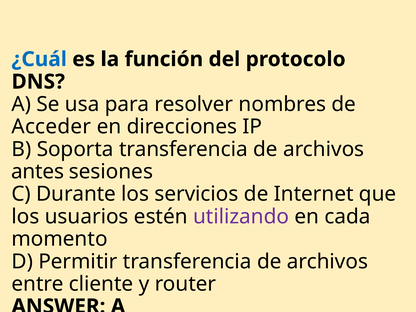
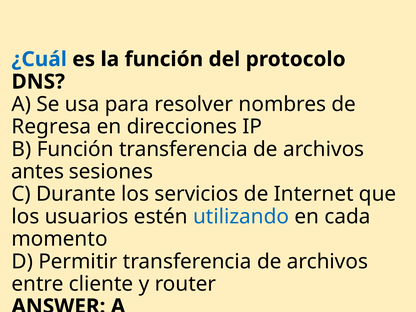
Acceder: Acceder -> Regresa (51, 127)
B Soporta: Soporta -> Función (75, 149)
utilizando colour: purple -> blue (241, 217)
